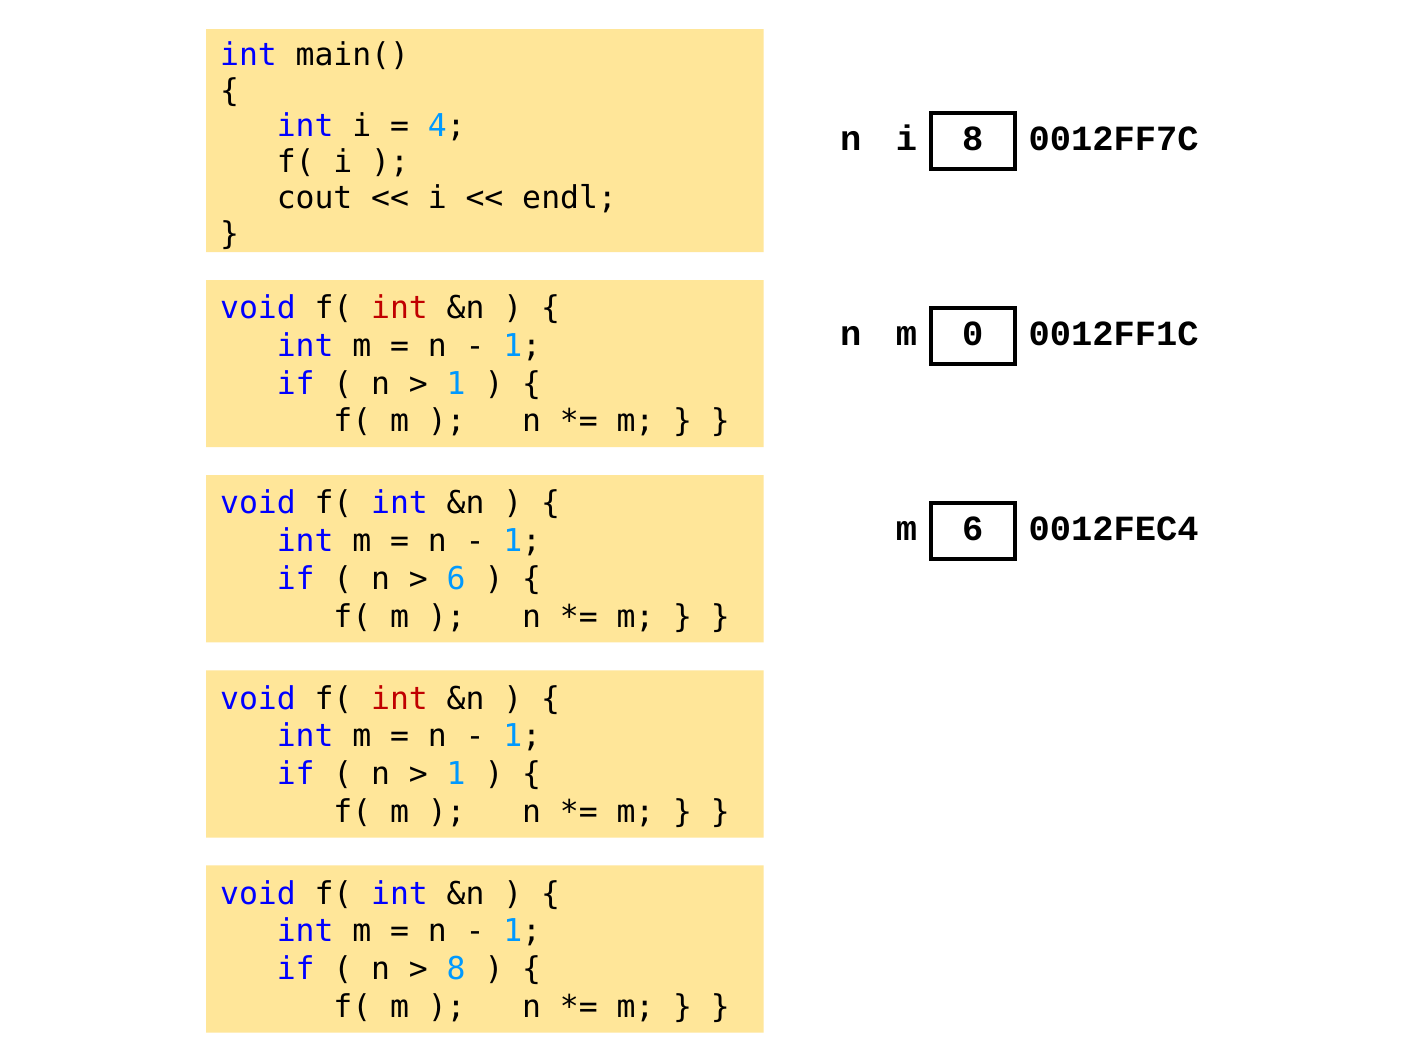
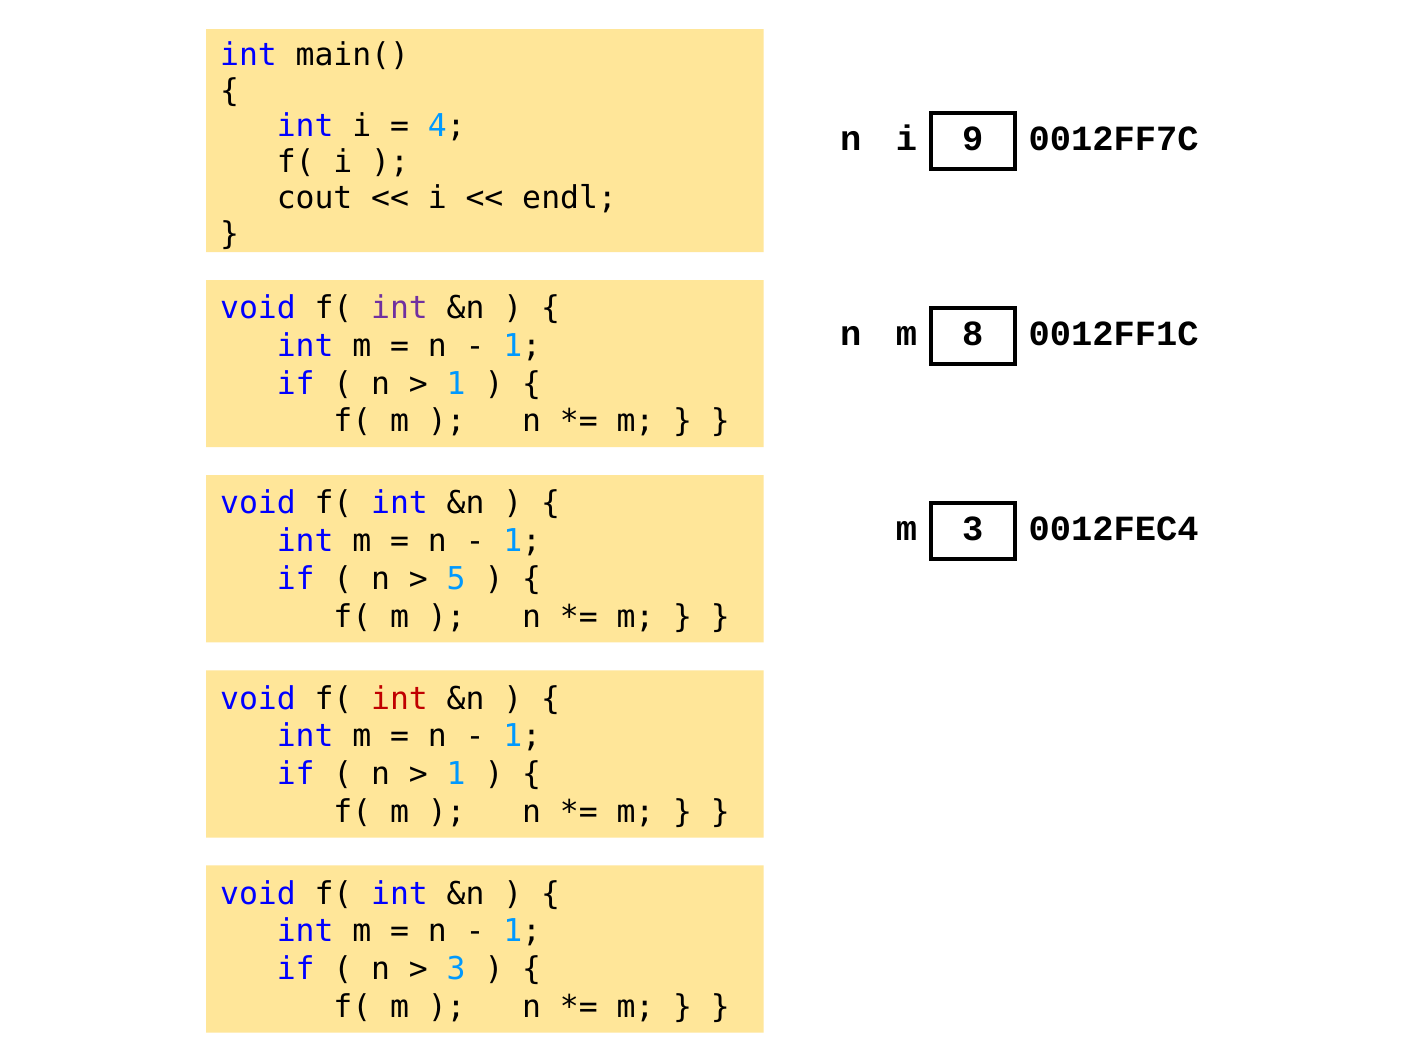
i 8: 8 -> 9 (973, 138)
int colour: red -> purple (400, 308)
0: 0 -> 8 (973, 334)
m 6: 6 -> 3 (973, 529)
6: 6 -> 5 (456, 579)
8: 8 -> 3 (456, 969)
